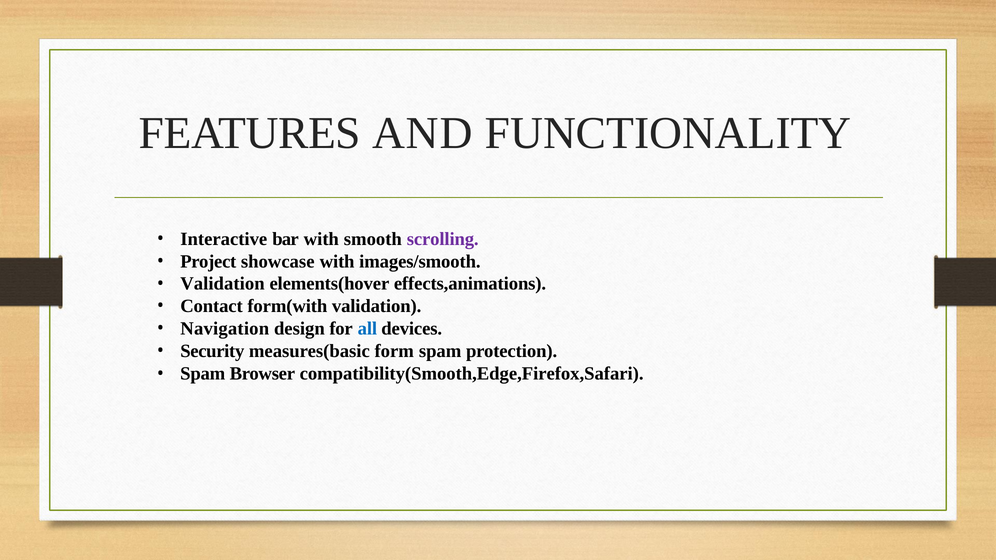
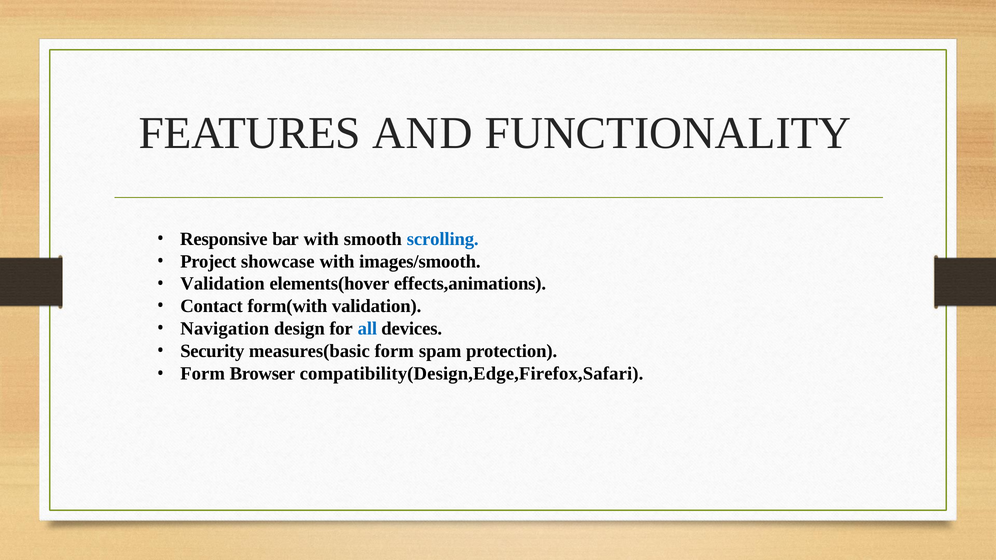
Interactive: Interactive -> Responsive (224, 239)
scrolling colour: purple -> blue (443, 239)
Spam: Spam -> Form (203, 374)
compatibility(Smooth,Edge,Firefox,Safari: compatibility(Smooth,Edge,Firefox,Safari -> compatibility(Design,Edge,Firefox,Safari (472, 374)
